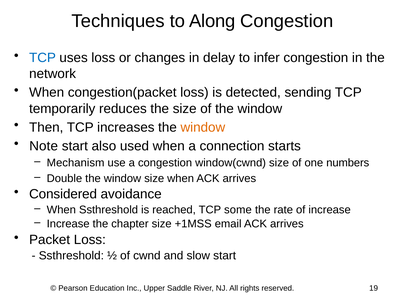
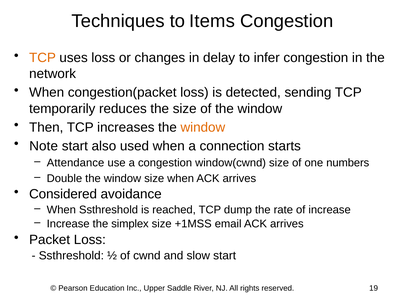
Along: Along -> Items (212, 21)
TCP colour: blue -> orange (43, 58)
Mechanism: Mechanism -> Attendance (76, 163)
some: some -> dump (238, 210)
chapter: chapter -> simplex (130, 224)
